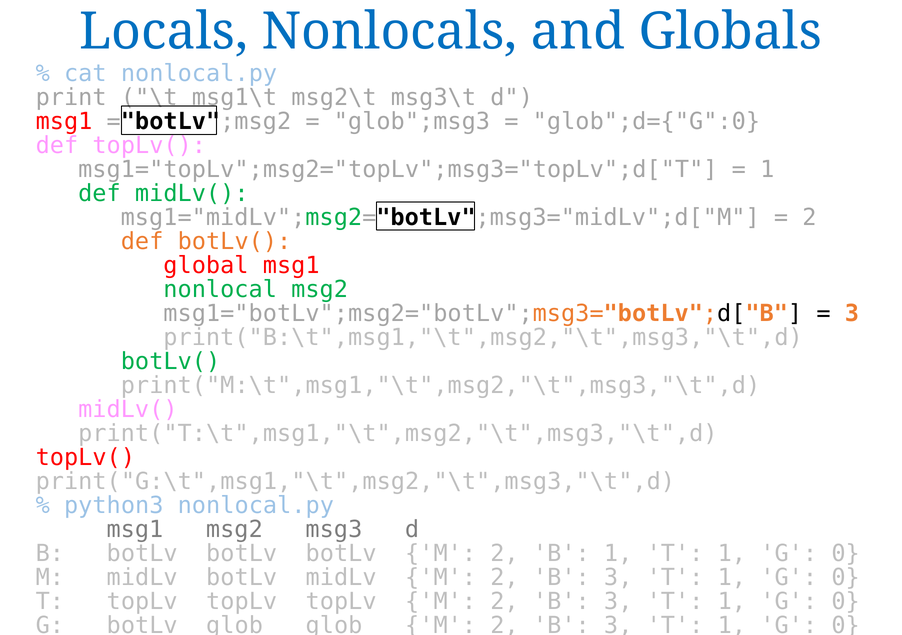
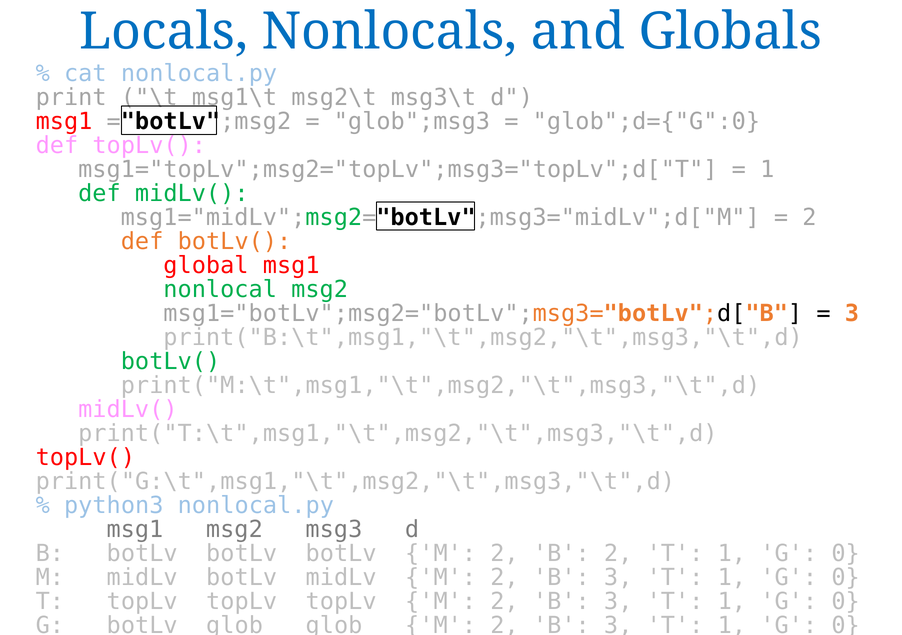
B 1: 1 -> 2 (618, 554)
